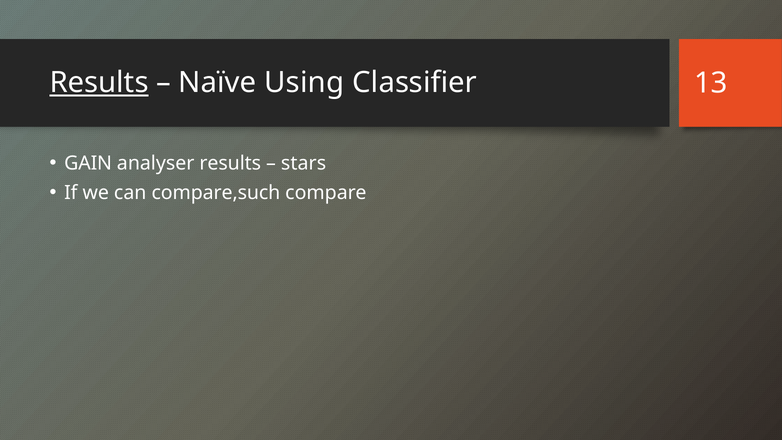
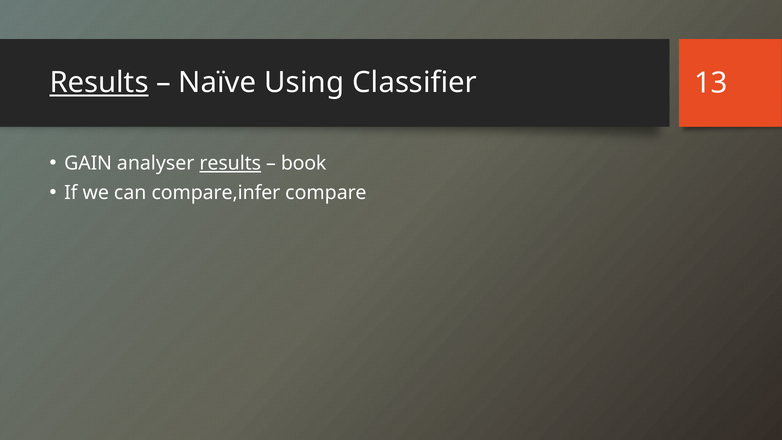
results underline: none -> present (230, 163)
stars: stars -> book (304, 163)
compare,such: compare,such -> compare,infer (216, 193)
